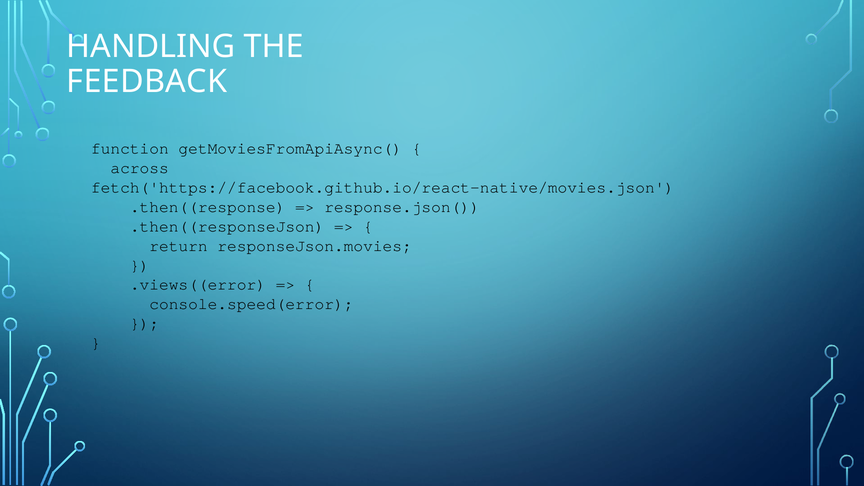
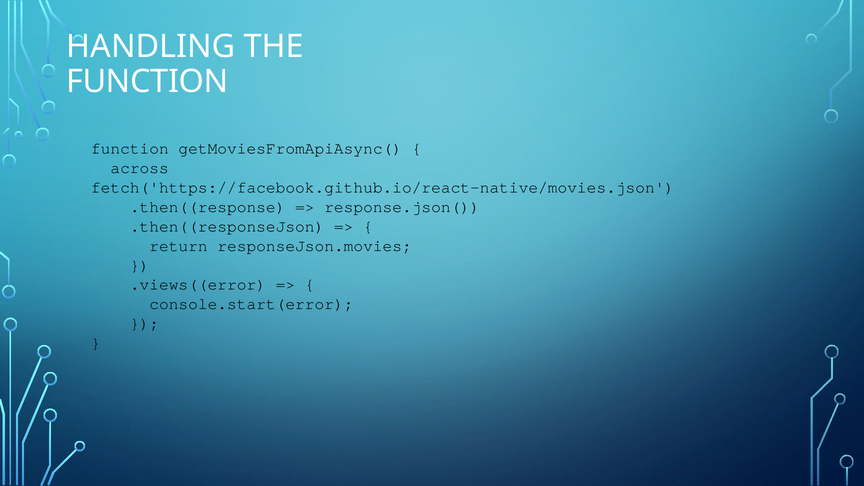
FEEDBACK: FEEDBACK -> FUNCTION (147, 82)
console.speed(error: console.speed(error -> console.start(error (251, 304)
